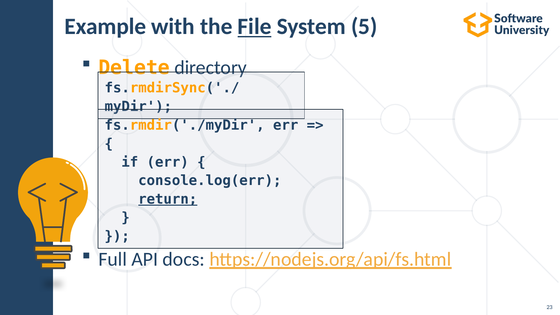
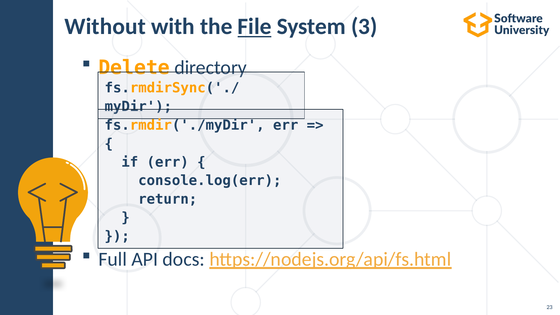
Example: Example -> Without (105, 27)
5: 5 -> 3 (364, 27)
return underline: present -> none (168, 199)
